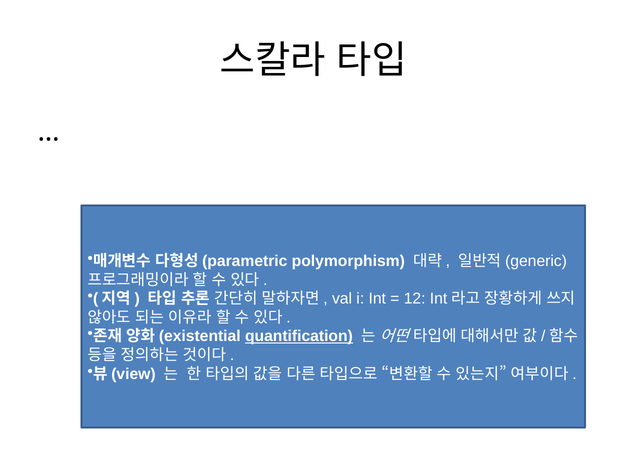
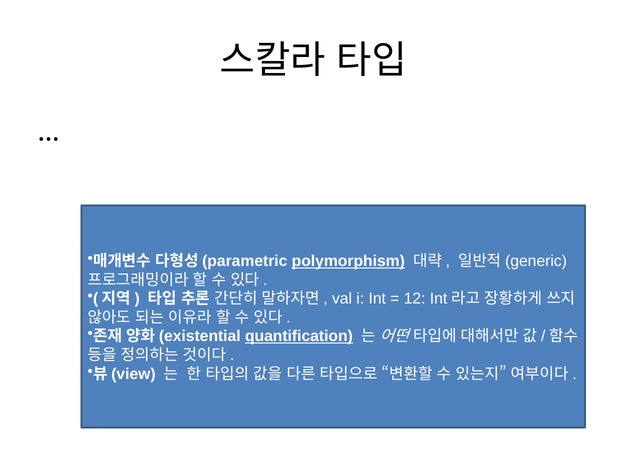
polymorphism underline: none -> present (348, 261)
